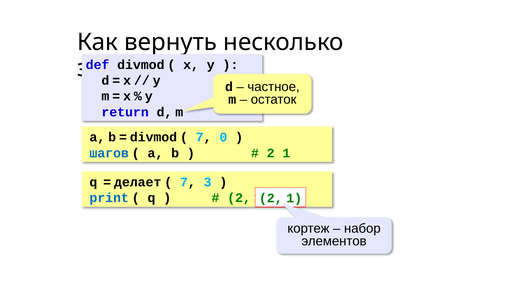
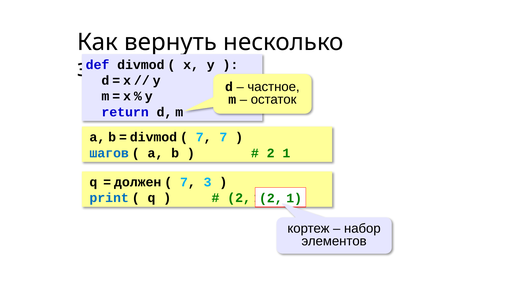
7 0: 0 -> 7 (223, 137)
делает: делает -> должен (138, 182)
